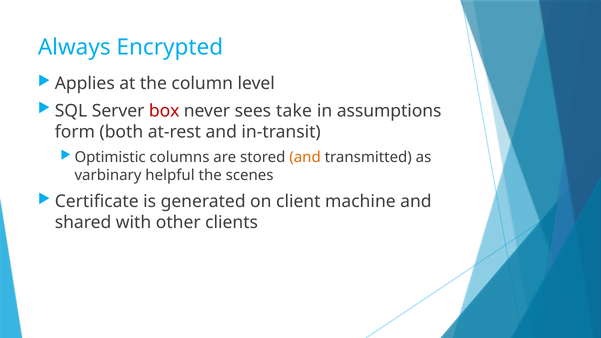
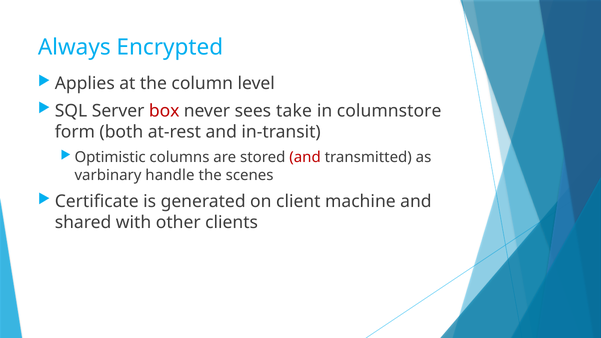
assumptions: assumptions -> columnstore (389, 111)
and colour: orange -> red (305, 157)
helpful: helpful -> handle (170, 176)
